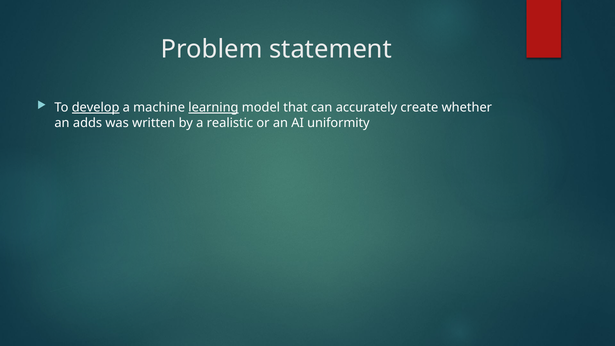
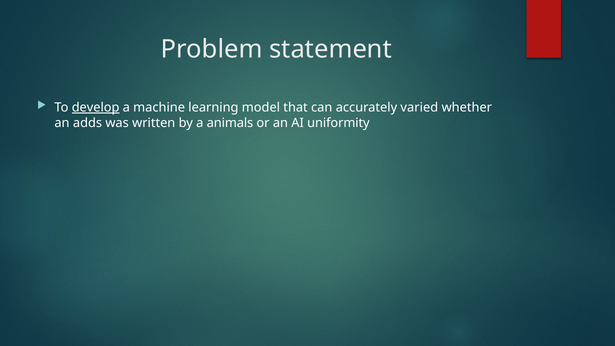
learning underline: present -> none (213, 107)
create: create -> varied (419, 107)
realistic: realistic -> animals (230, 123)
